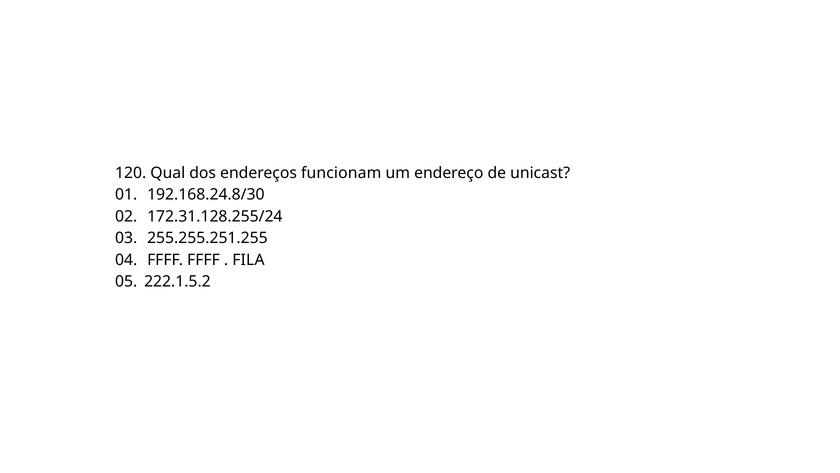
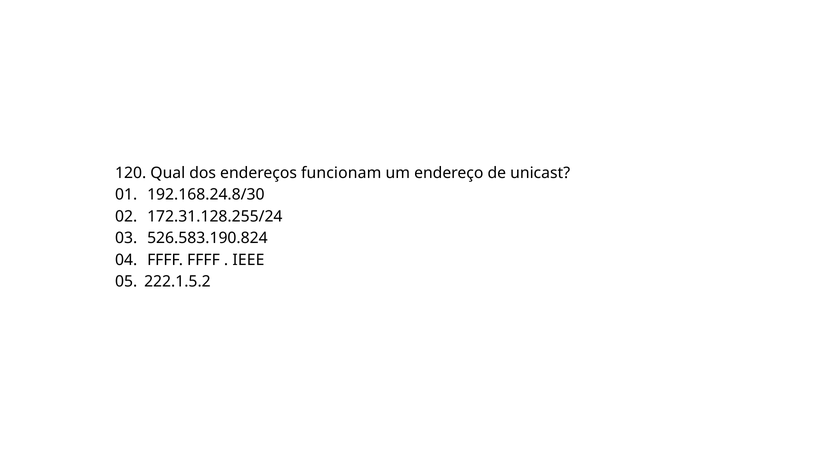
255.255.251.255: 255.255.251.255 -> 526.583.190.824 (207, 238)
FILA: FILA -> IEEE (248, 260)
